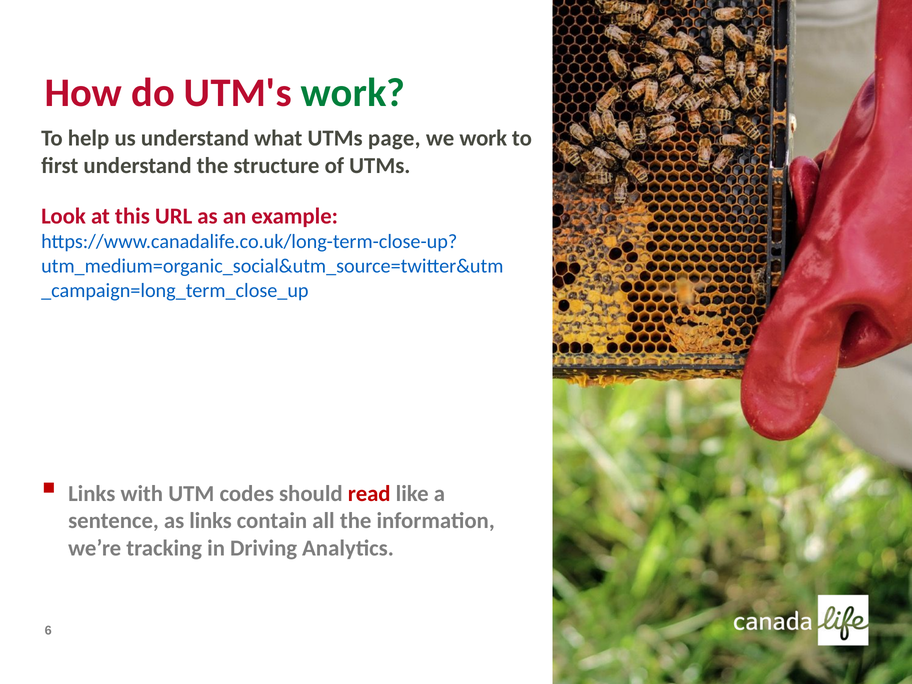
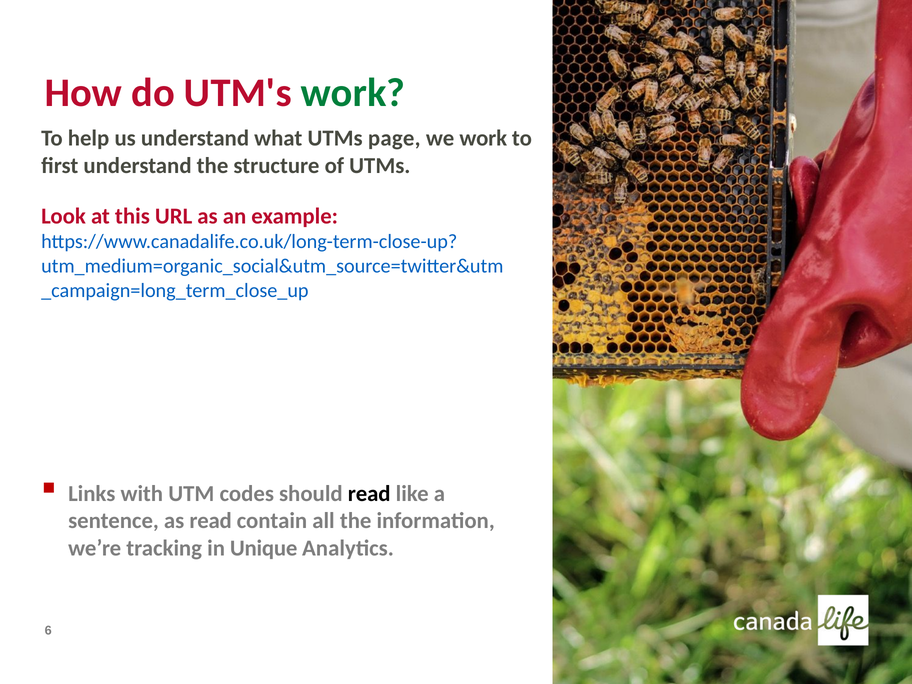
read colour: red -> black (369, 494)
as links: links -> read (211, 521)
Driving: Driving -> Unique (264, 548)
